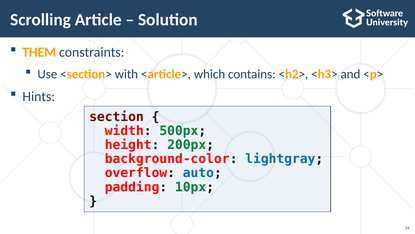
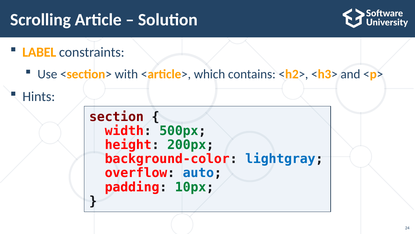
THEM: THEM -> LABEL (39, 52)
